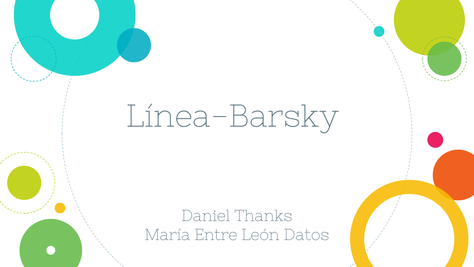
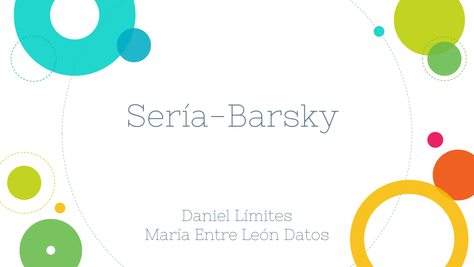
Línea-Barsky: Línea-Barsky -> Sería-Barsky (232, 116)
Thanks: Thanks -> Límites (263, 216)
